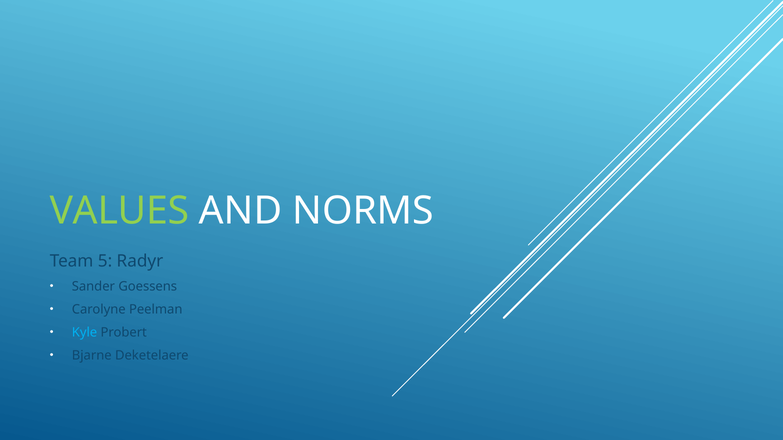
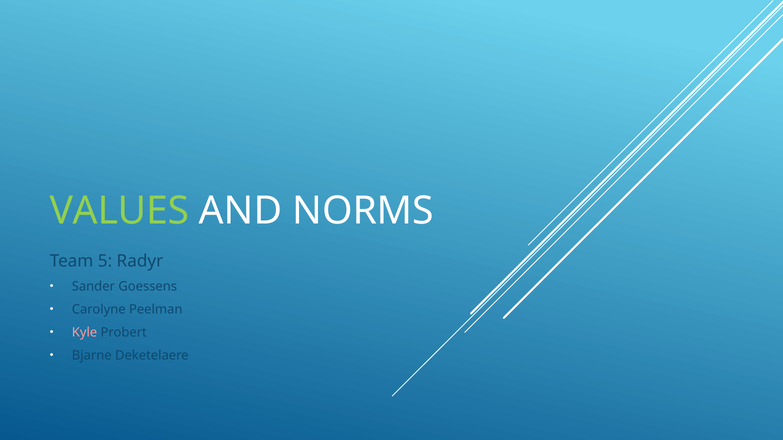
Kyle colour: light blue -> pink (85, 333)
